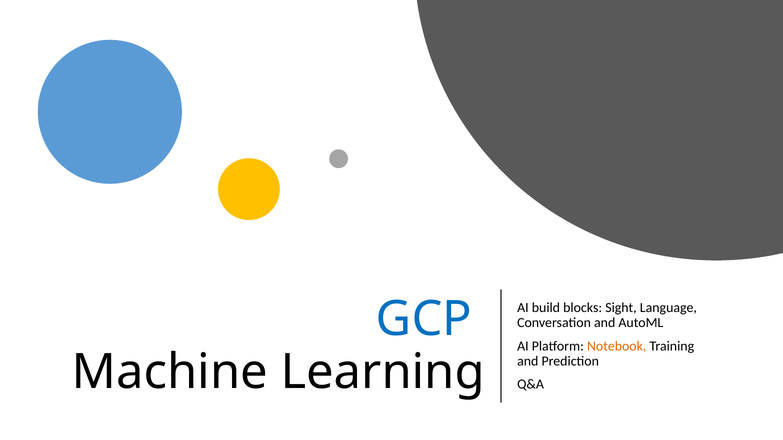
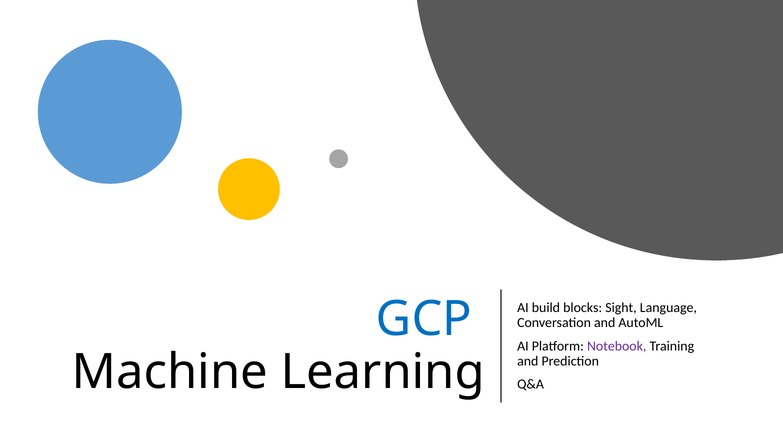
Notebook colour: orange -> purple (617, 346)
